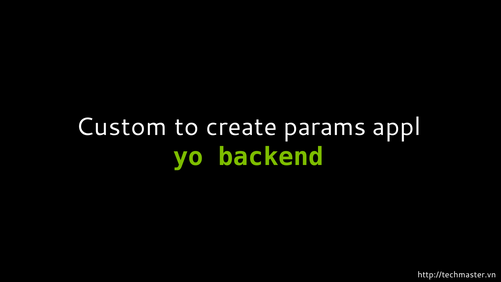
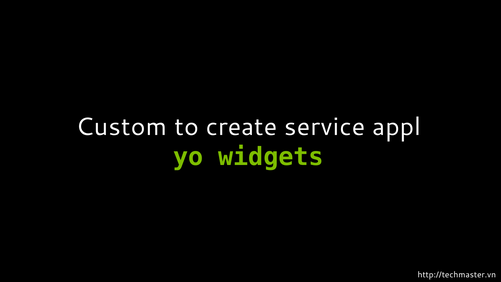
params: params -> service (325, 127)
backend: backend -> widgets (271, 157)
